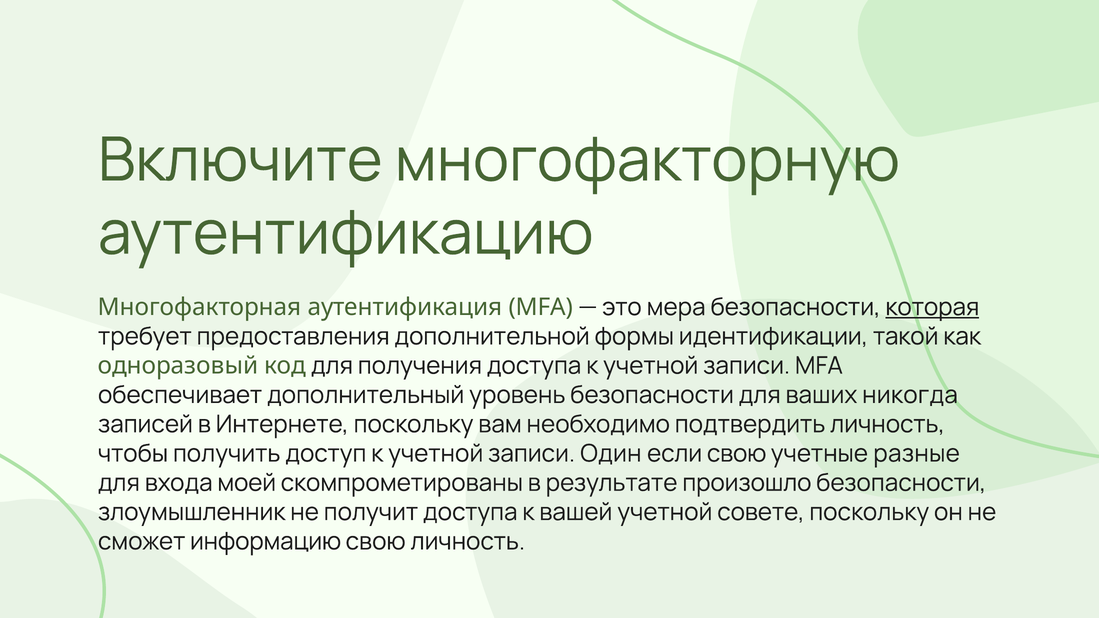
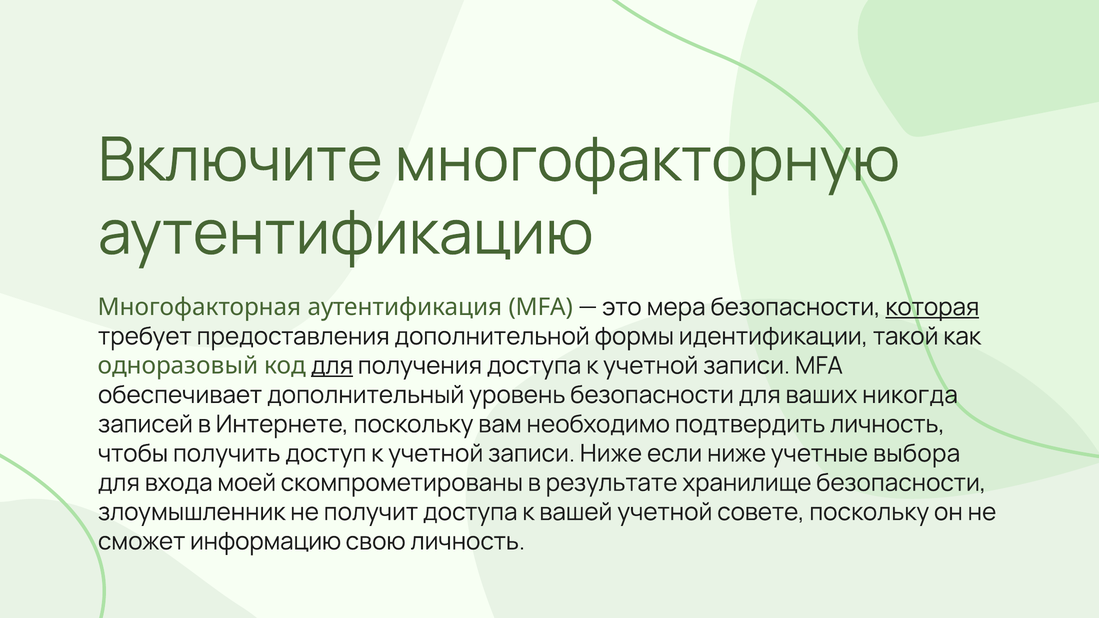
для underline: none -> present (332, 366)
записи Один: Один -> Ниже (611, 454)
если свою: свою -> ниже (737, 454)
разные: разные -> выбора (917, 454)
произошло: произошло -> хранилище (747, 483)
